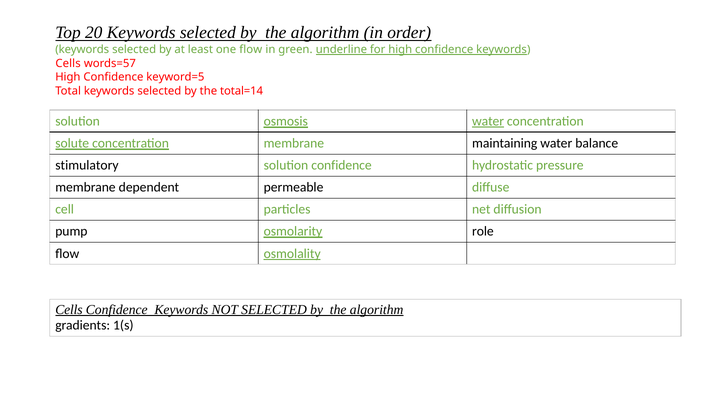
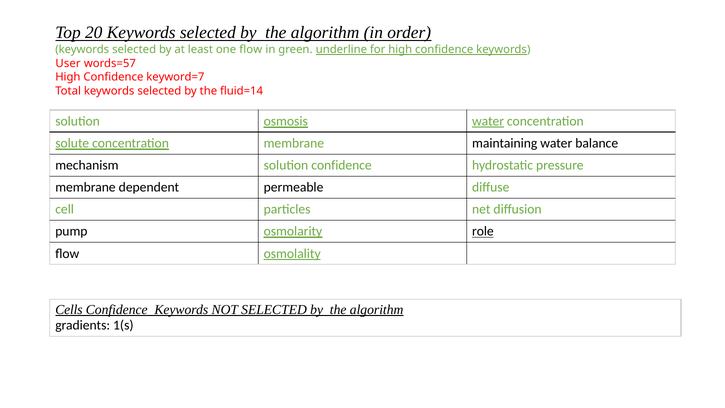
Cells: Cells -> User (68, 63)
keyword=5: keyword=5 -> keyword=7 (175, 77)
total=14: total=14 -> fluid=14 (242, 91)
stimulatory: stimulatory -> mechanism (87, 165)
role underline: none -> present (483, 231)
